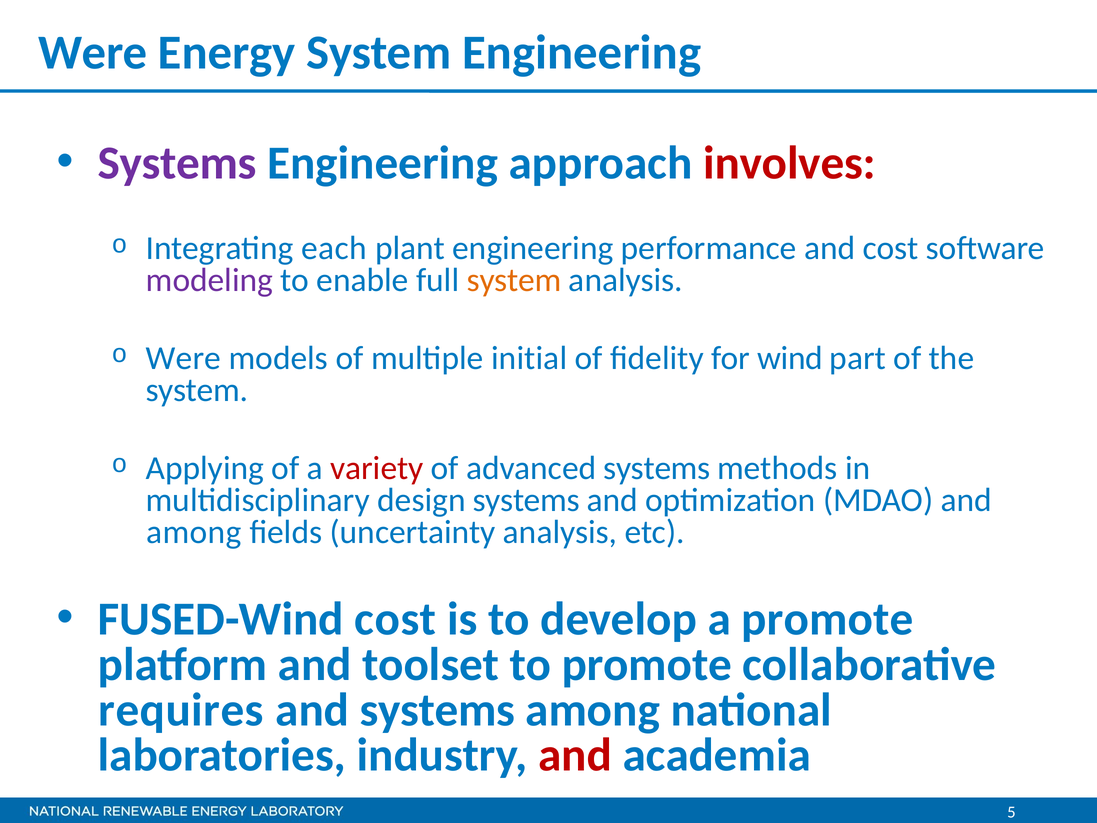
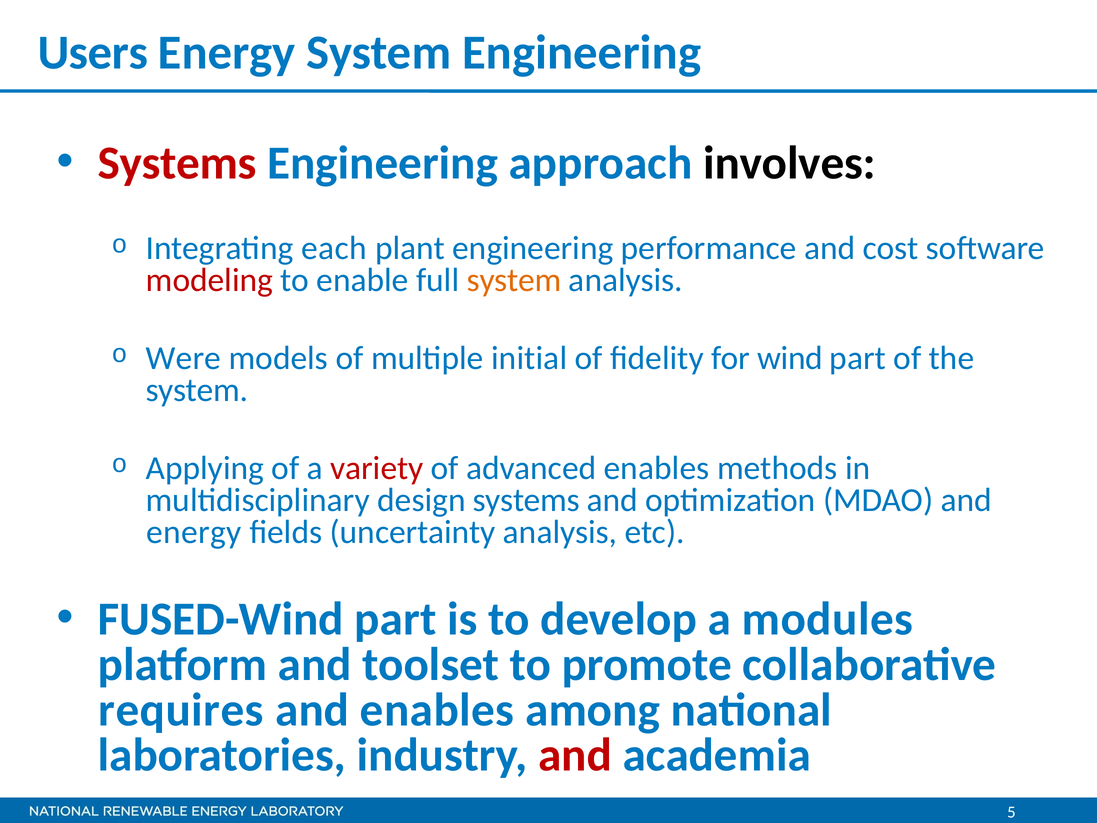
Were: Were -> Users (93, 53)
Systems colour: purple -> red (177, 163)
involves colour: red -> black (790, 163)
modeling colour: purple -> red (209, 280)
advanced systems: systems -> enables (657, 468)
among: among -> energy (194, 532)
FUSED-Wind cost: cost -> part (396, 619)
a promote: promote -> modules (827, 619)
and systems: systems -> enables (437, 710)
